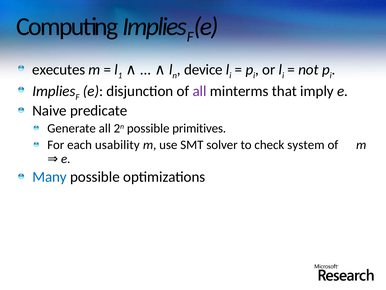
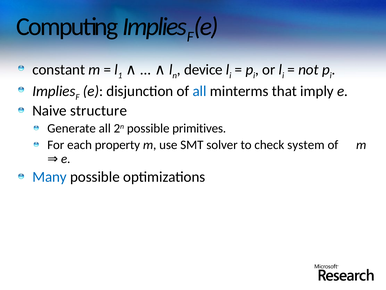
executes: executes -> constant (59, 69)
all colour: purple -> blue (200, 91)
predicate: predicate -> structure (99, 111)
usability: usability -> property (117, 145)
